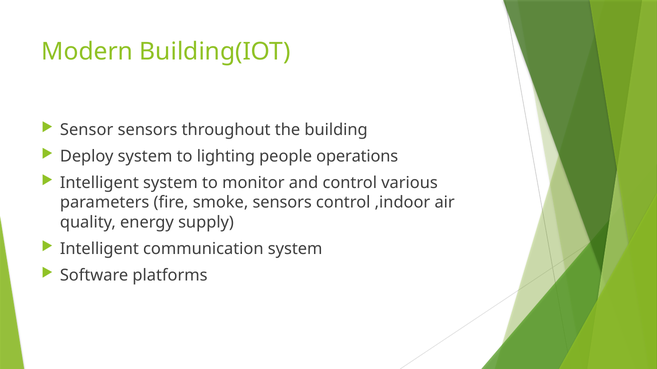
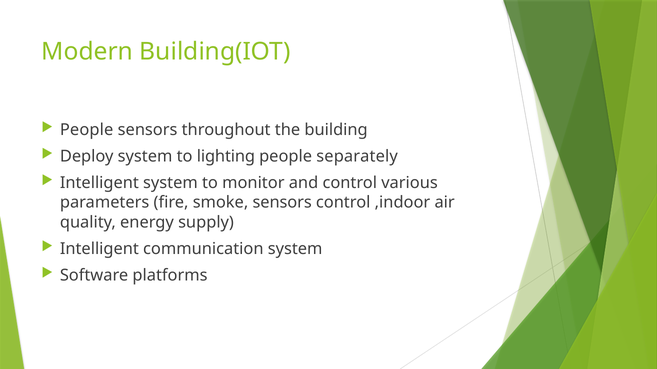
Sensor: Sensor -> People (87, 130)
operations: operations -> separately (357, 156)
